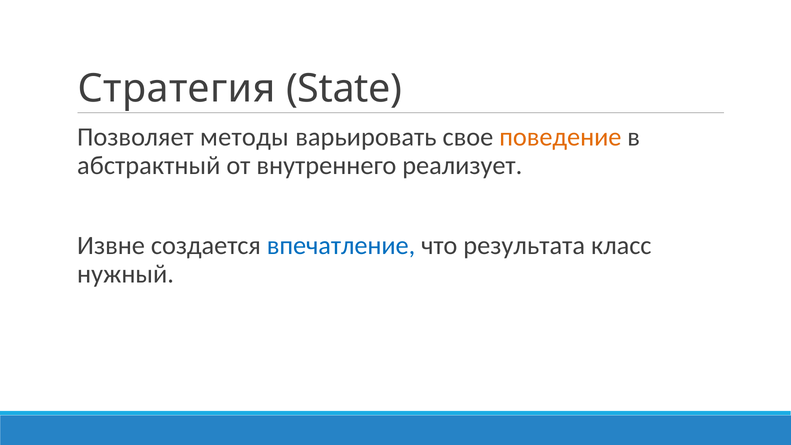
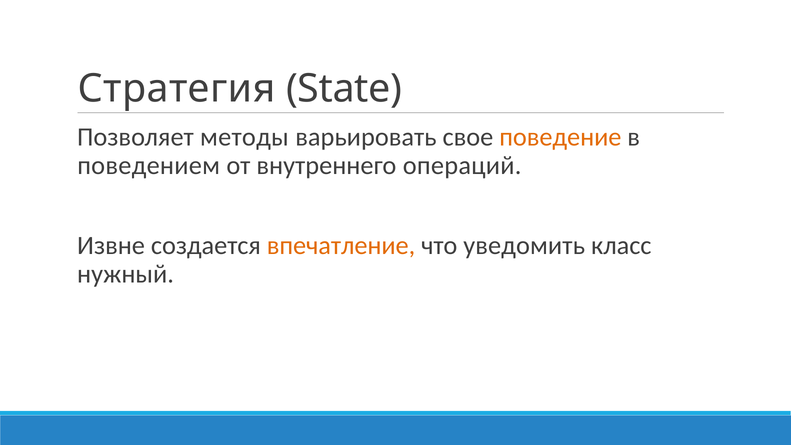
абстрактный: абстрактный -> поведением (149, 165)
реализует: реализует -> операций (462, 165)
впечатление colour: blue -> orange (341, 245)
результата: результата -> уведомить (524, 245)
